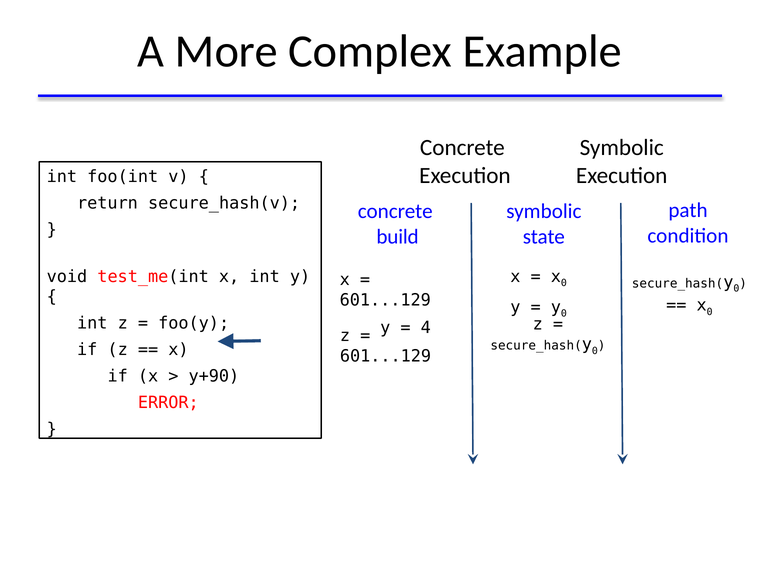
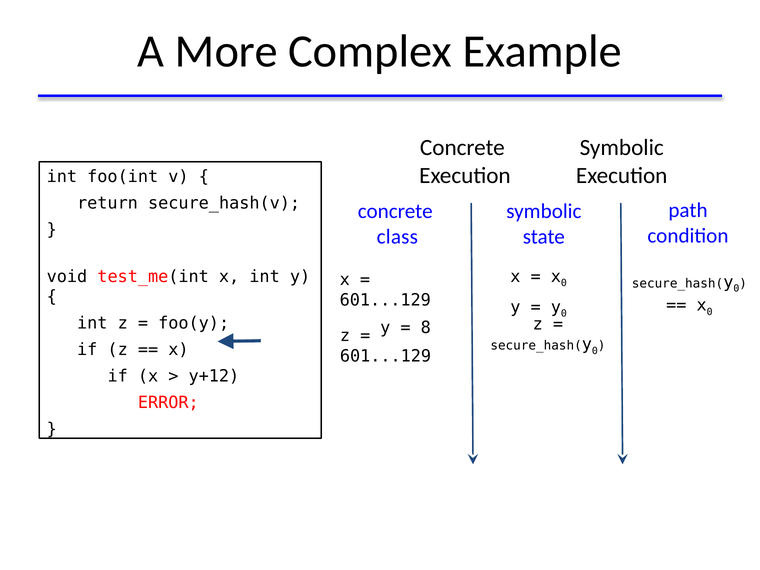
build: build -> class (397, 237)
4: 4 -> 8 (426, 328)
y+90: y+90 -> y+12 (214, 376)
